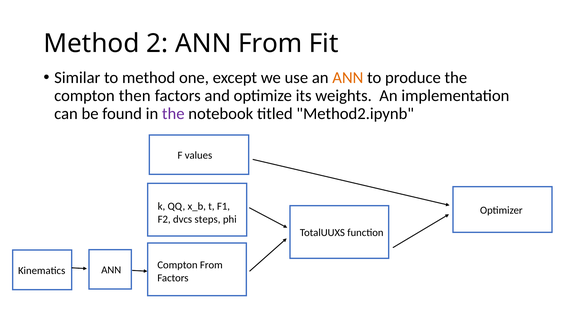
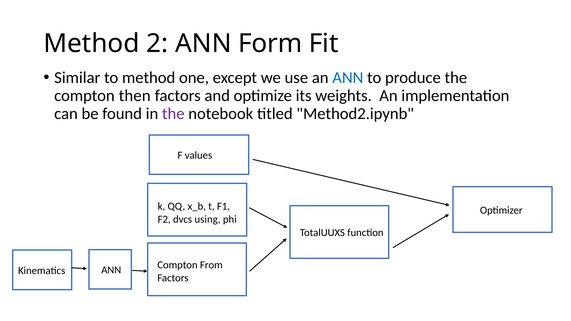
ANN From: From -> Form (270, 44)
ANN colour: orange -> blue (348, 78)
steps: steps -> using (208, 219)
